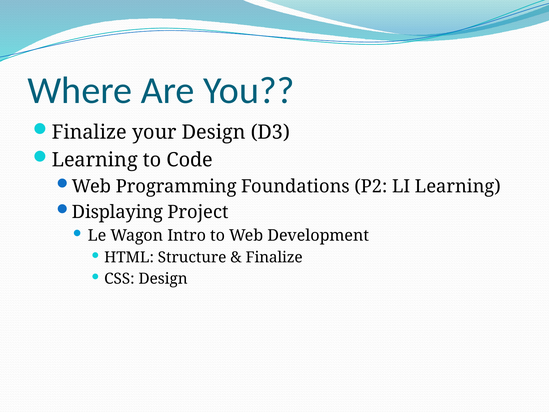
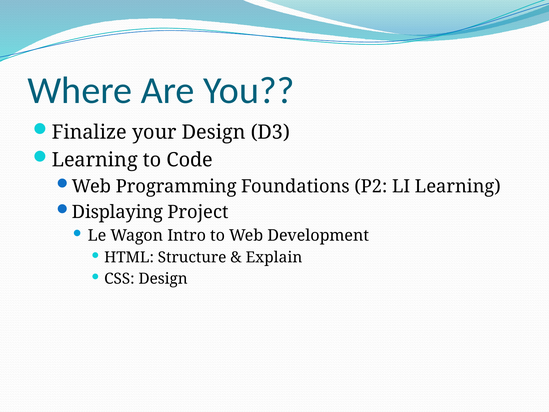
Finalize: Finalize -> Explain (274, 257)
